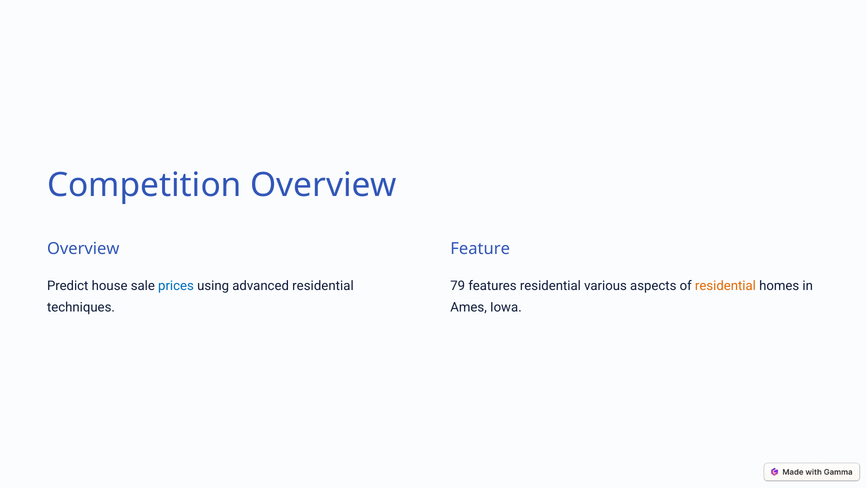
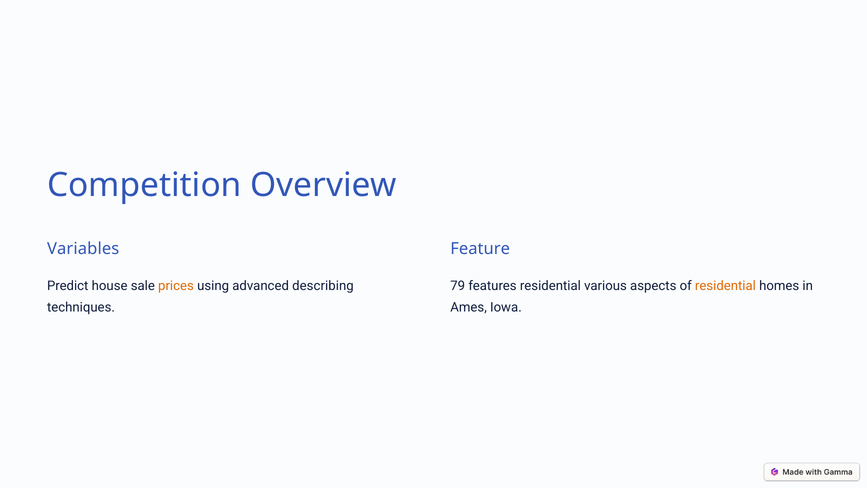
Overview: Overview -> Variables (83, 249)
prices colour: blue -> orange (176, 286)
advanced residential: residential -> describing (323, 286)
